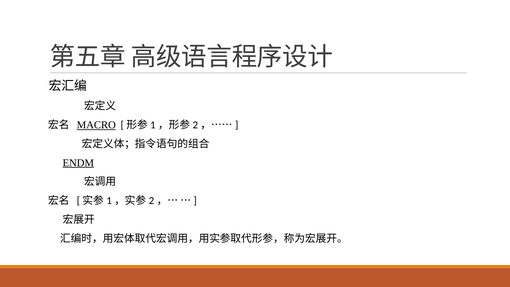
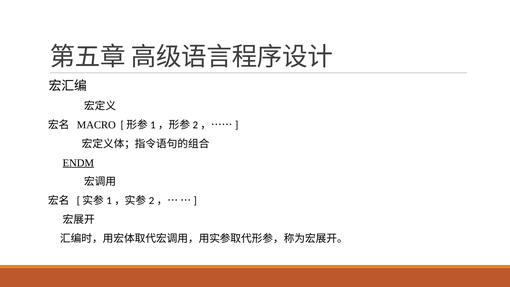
MACRO underline: present -> none (96, 125)
